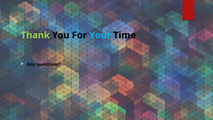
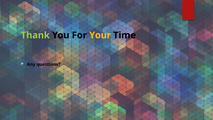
Your colour: light blue -> yellow (100, 35)
